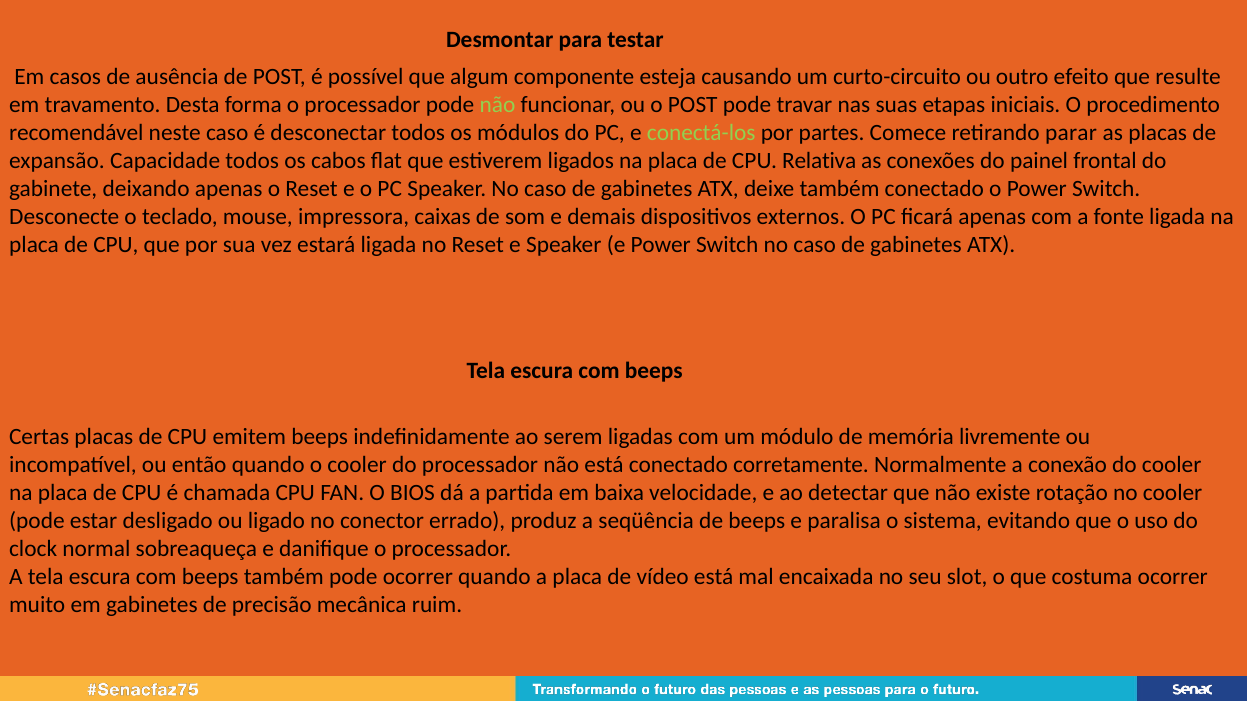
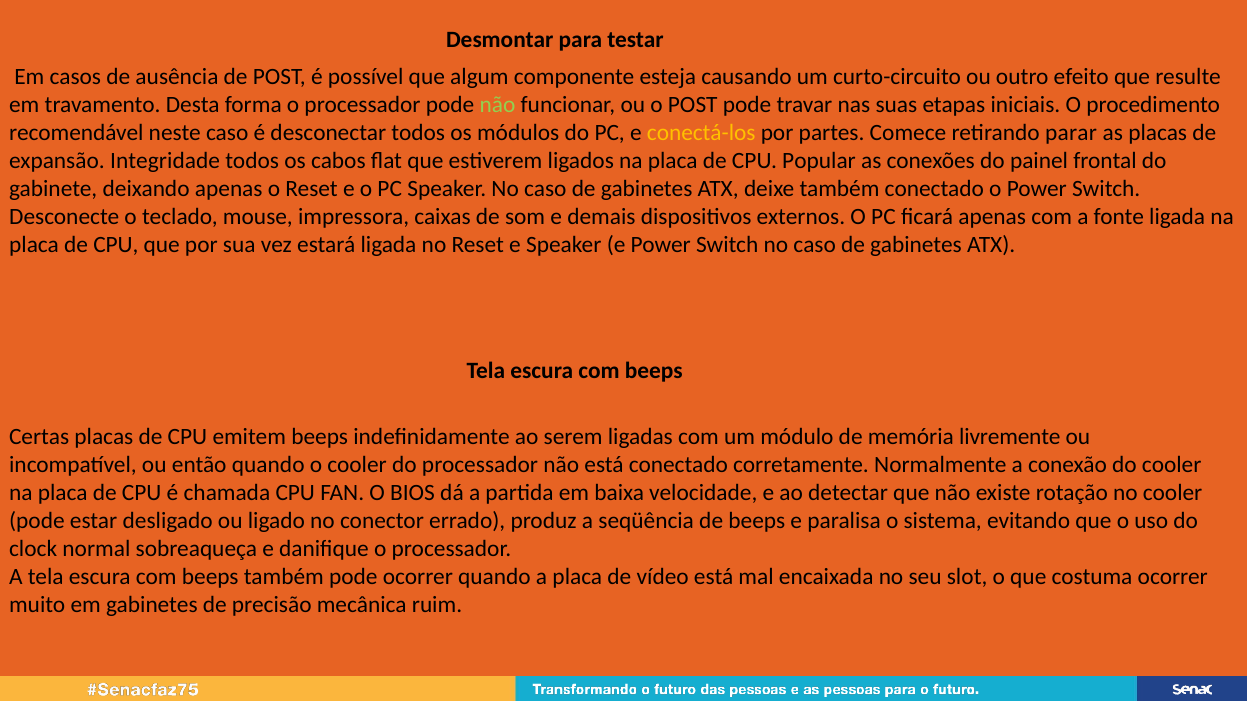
conectá-los colour: light green -> yellow (701, 132)
Capacidade: Capacidade -> Integridade (165, 161)
Relativa: Relativa -> Popular (819, 161)
